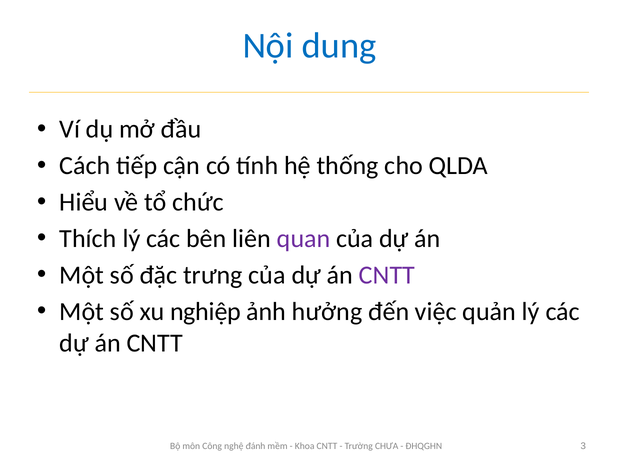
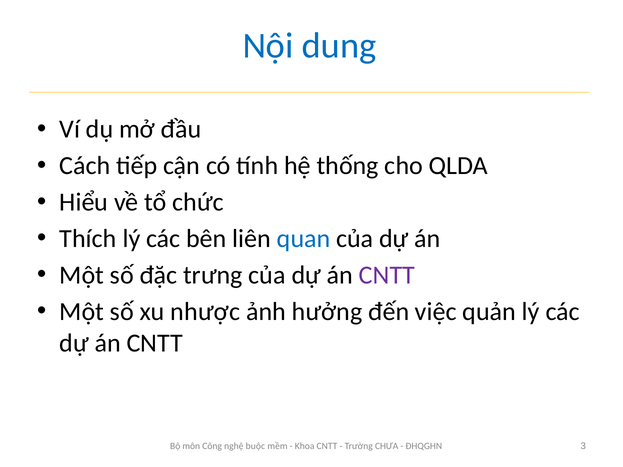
quan colour: purple -> blue (304, 239)
nghiệp: nghiệp -> nhược (205, 312)
đánh: đánh -> buộc (255, 446)
